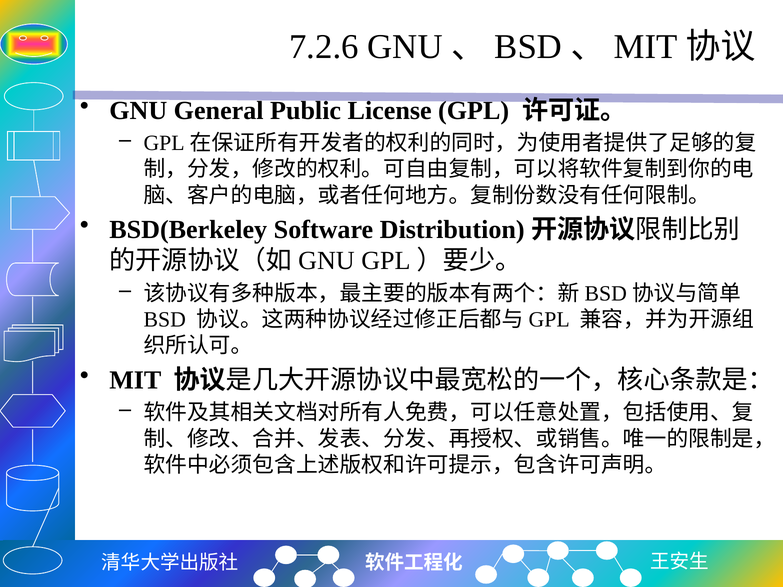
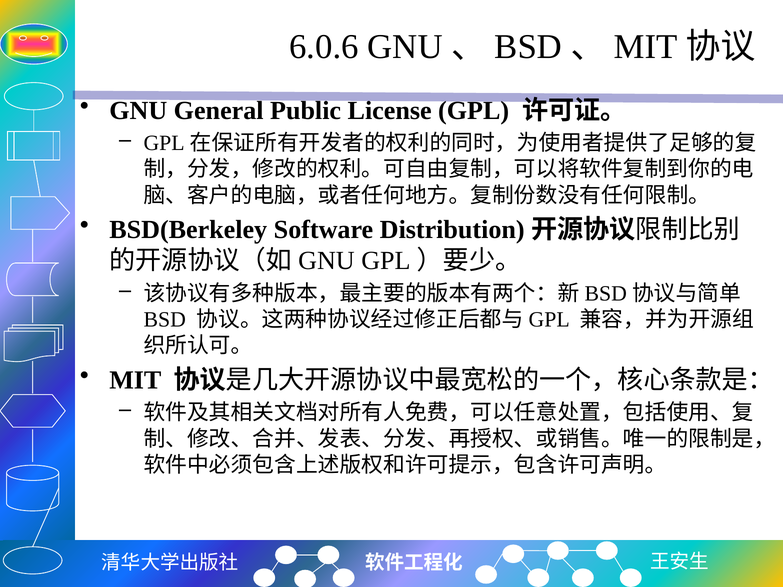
7.2.6: 7.2.6 -> 6.0.6 (324, 47)
